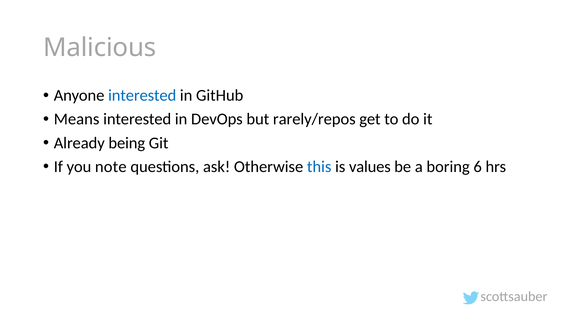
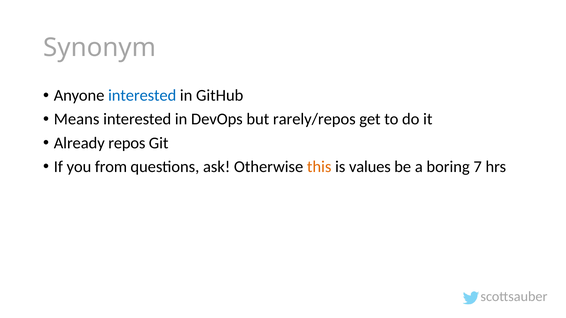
Malicious: Malicious -> Synonym (100, 48)
being: being -> repos (127, 143)
note: note -> from (111, 167)
this colour: blue -> orange (319, 167)
6: 6 -> 7 (478, 167)
